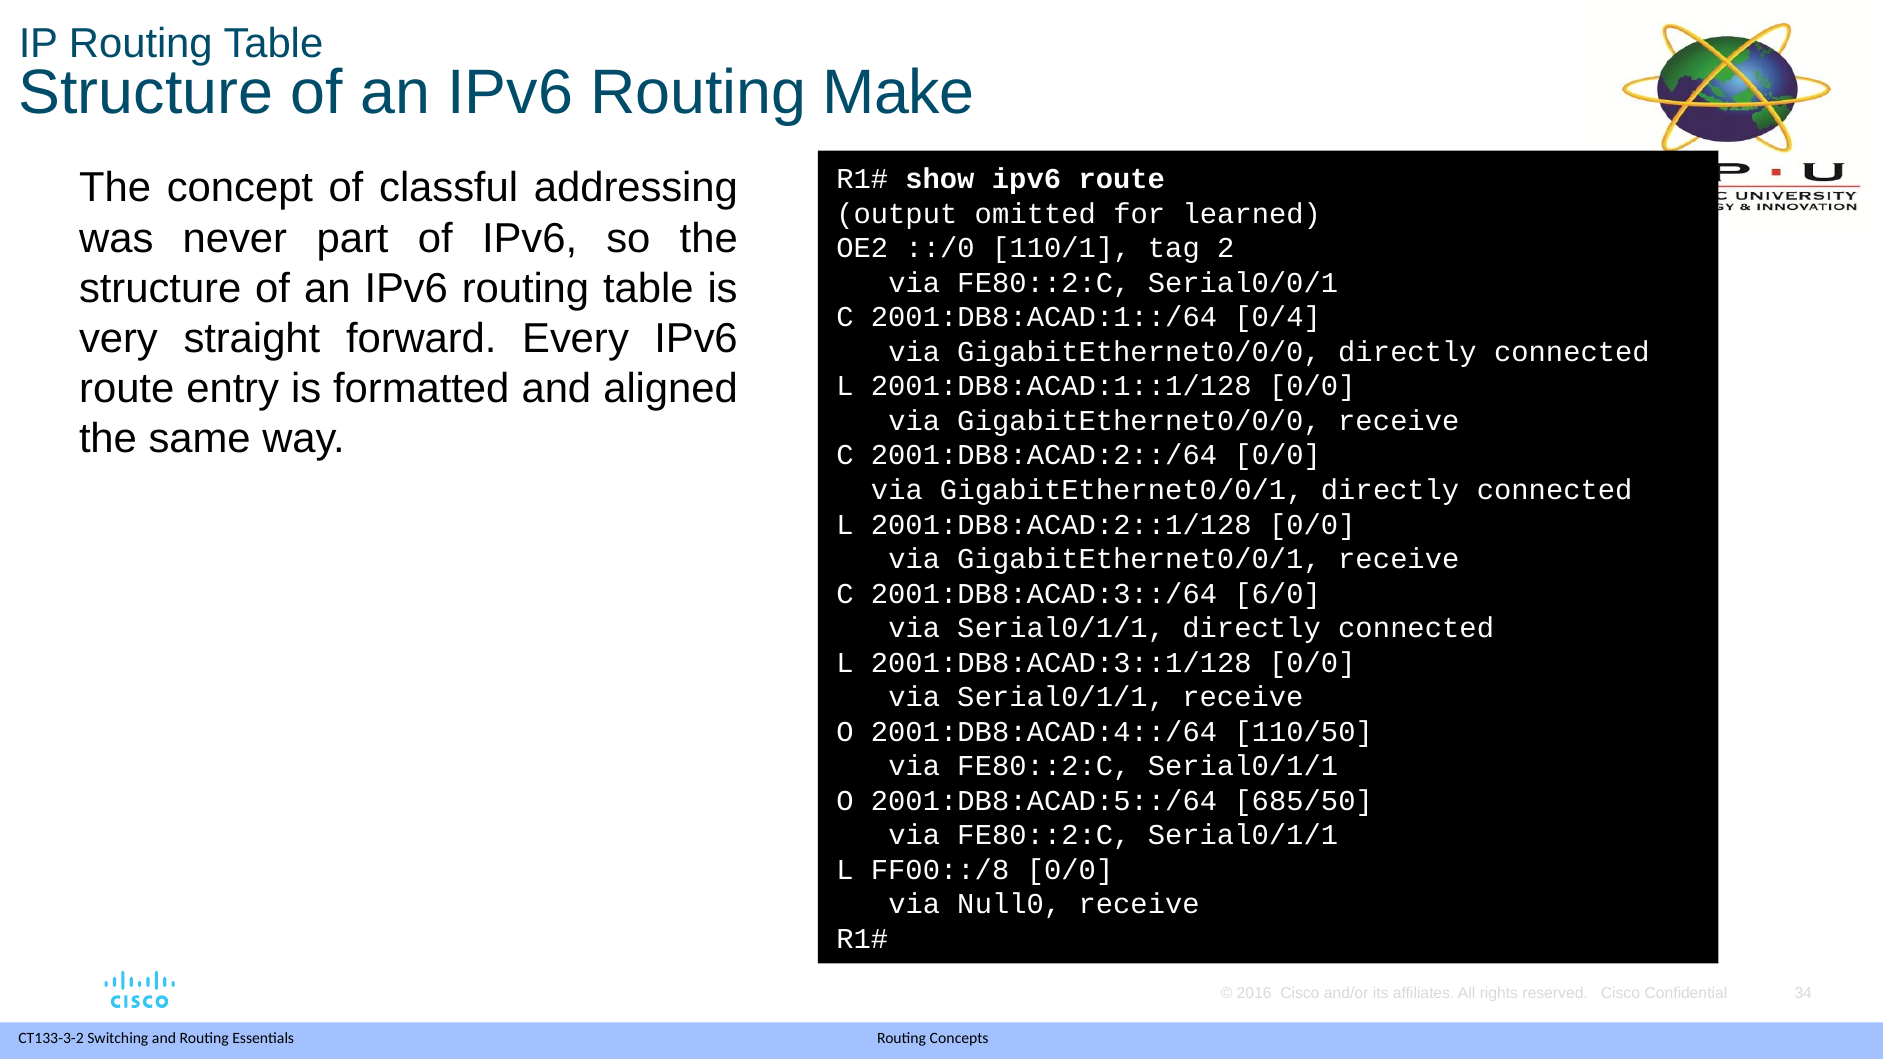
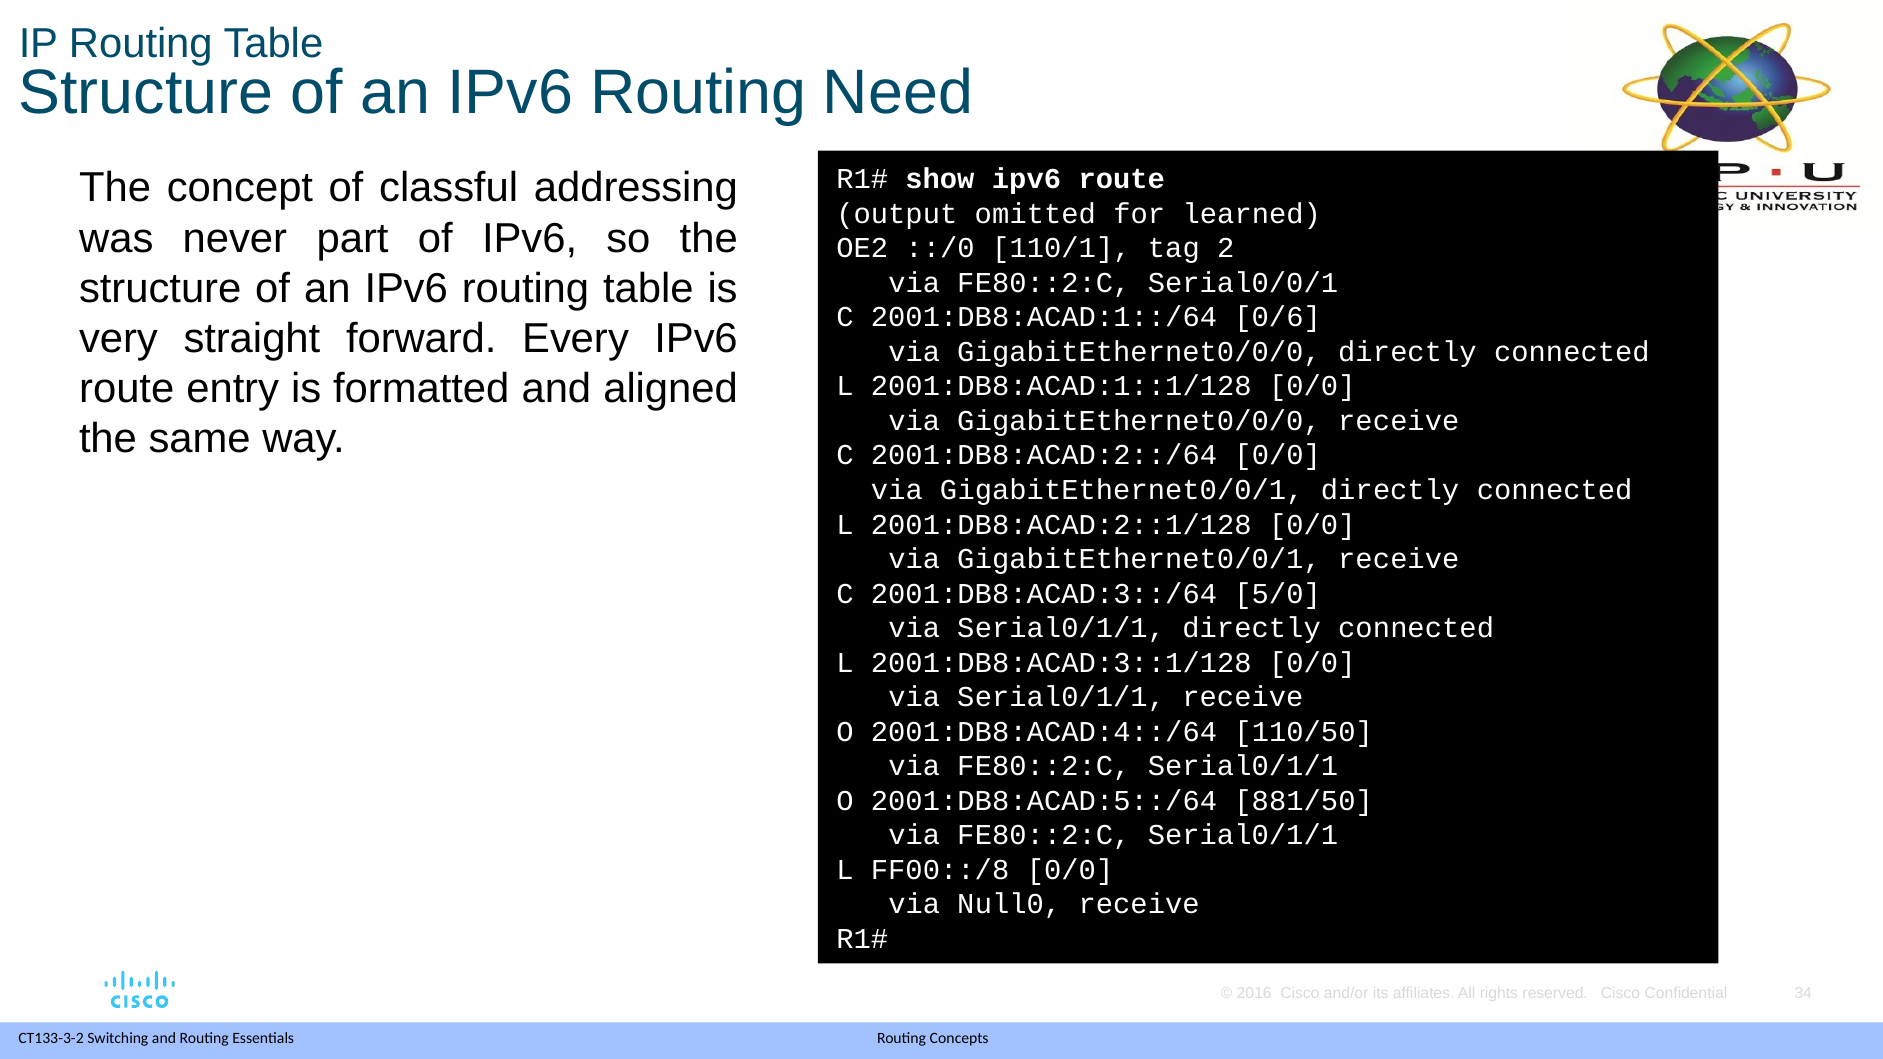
Make: Make -> Need (898, 93)
0/4: 0/4 -> 0/6 (1278, 317)
6/0: 6/0 -> 5/0 (1278, 594)
685/50: 685/50 -> 881/50 (1304, 801)
